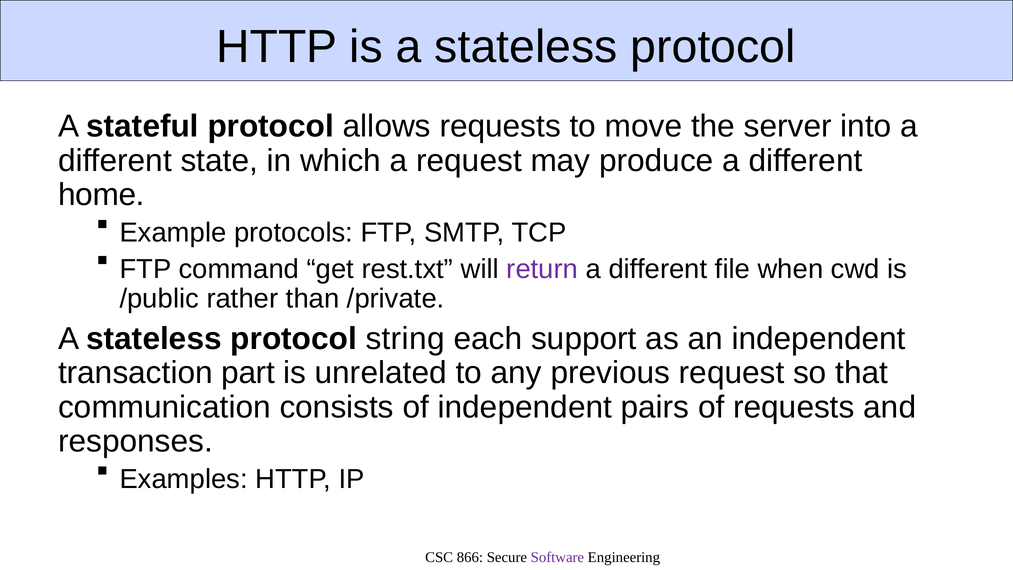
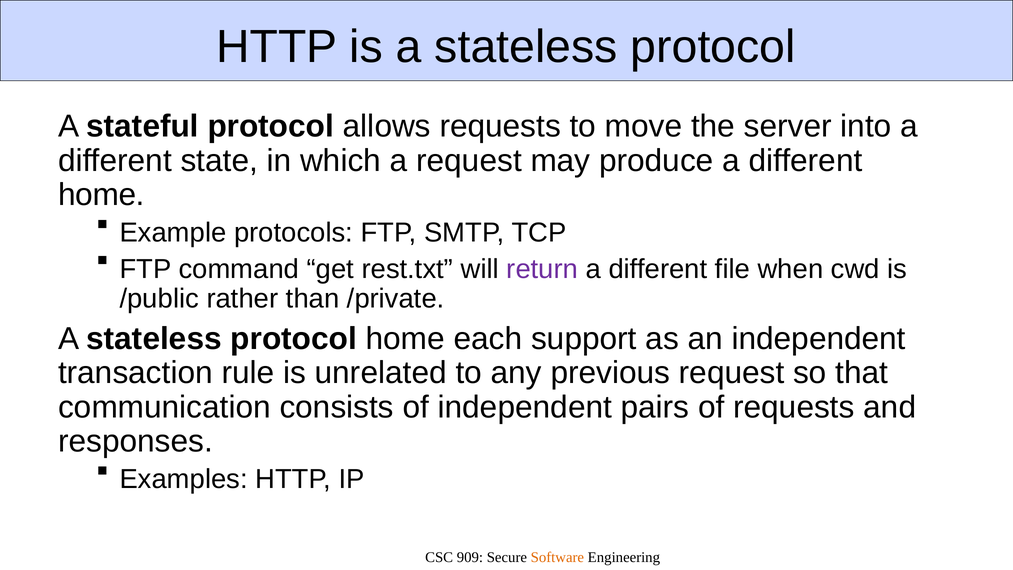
protocol string: string -> home (405, 339)
part: part -> rule (248, 373)
866: 866 -> 909 (470, 557)
Software colour: purple -> orange (557, 557)
